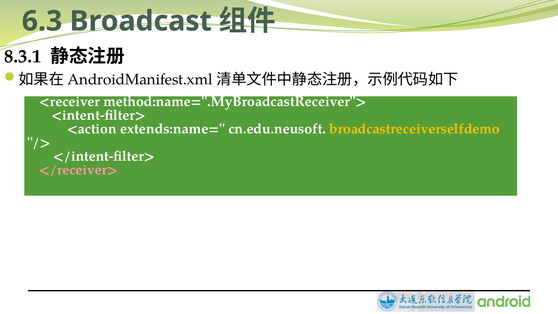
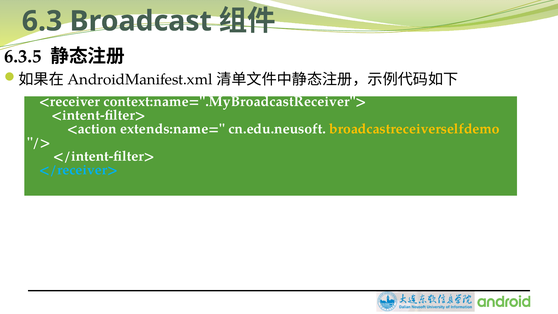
8.3.1: 8.3.1 -> 6.3.5 (23, 56)
method:name=".MyBroadcastReceiver">: method:name=".MyBroadcastReceiver"> -> context:name=".MyBroadcastReceiver"> (235, 101)
</receiver> colour: pink -> light blue (79, 170)
